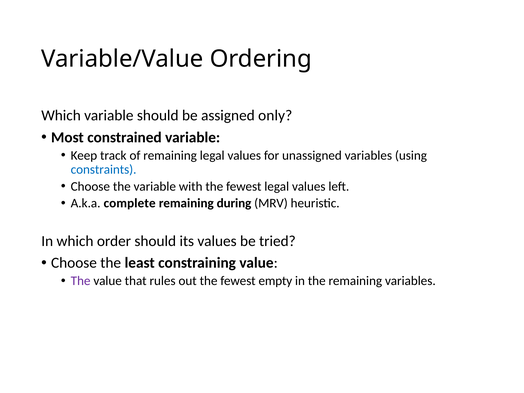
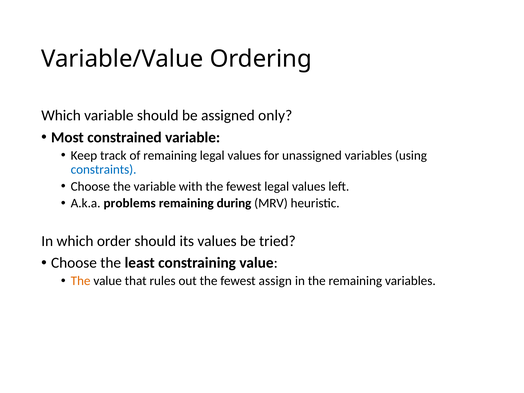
complete: complete -> problems (130, 203)
The colour: purple -> orange (81, 281)
empty: empty -> assign (275, 281)
